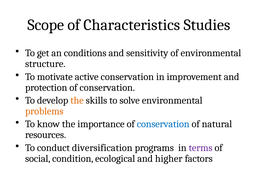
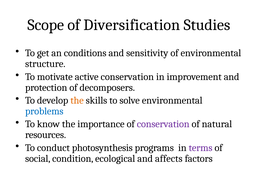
Characteristics: Characteristics -> Diversification (132, 25)
protection of conservation: conservation -> decomposers (107, 88)
problems colour: orange -> blue (44, 111)
conservation colour: blue -> purple (163, 124)
diversification: diversification -> photosynthesis (102, 148)
higher: higher -> affects (169, 159)
